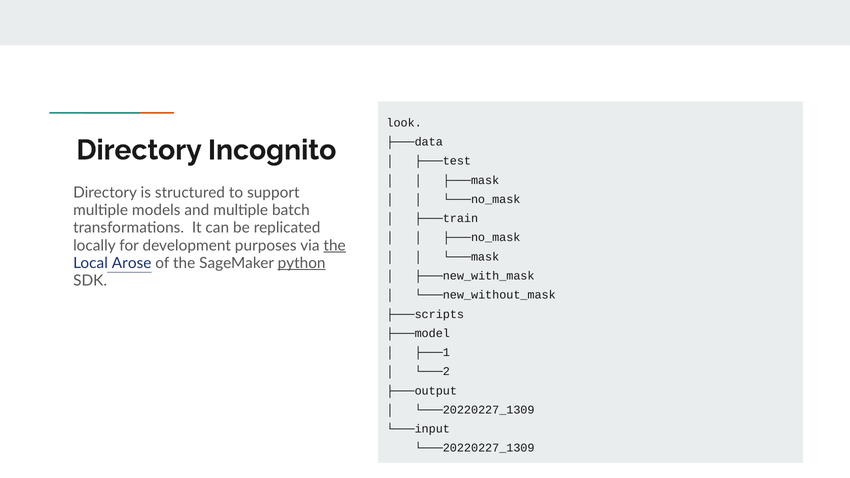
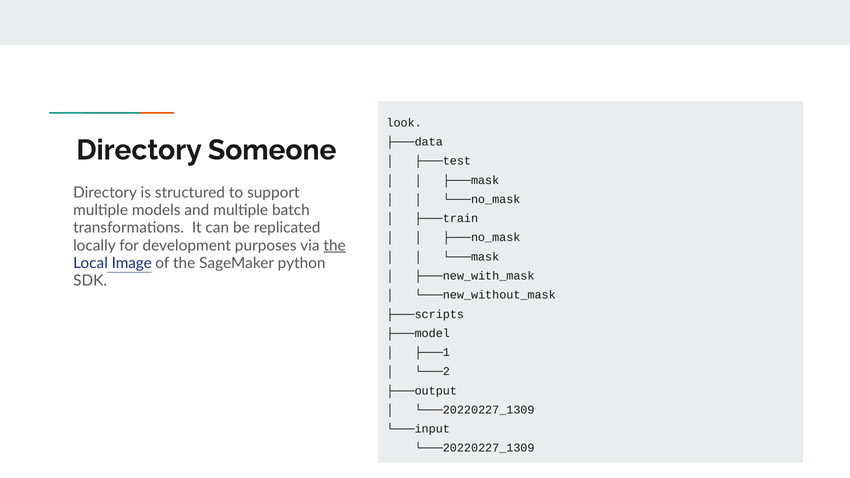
Incognito: Incognito -> Someone (272, 150)
Arose: Arose -> Image (132, 263)
python underline: present -> none (302, 263)
